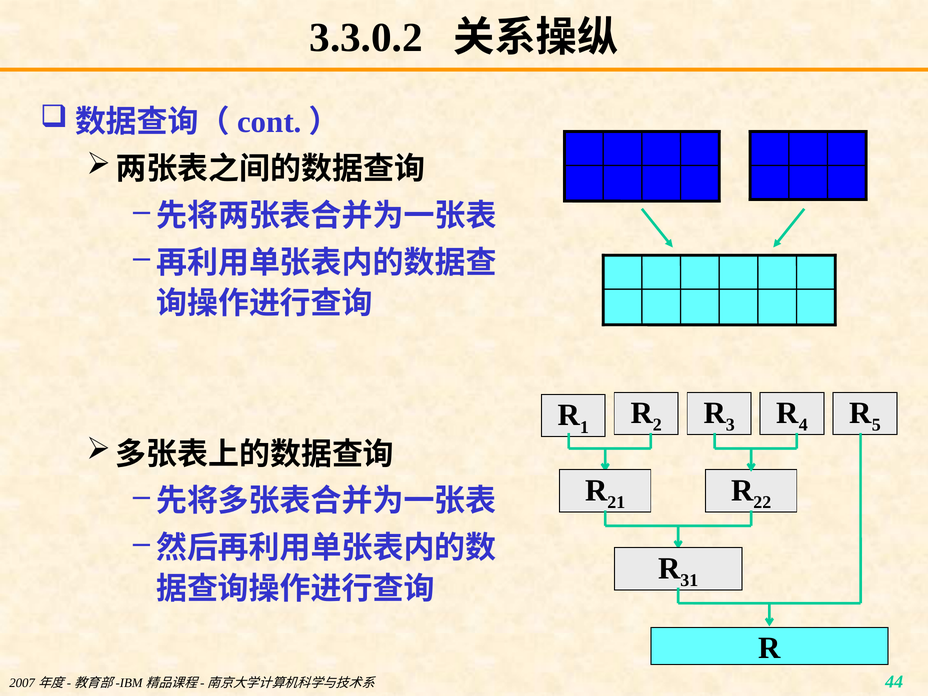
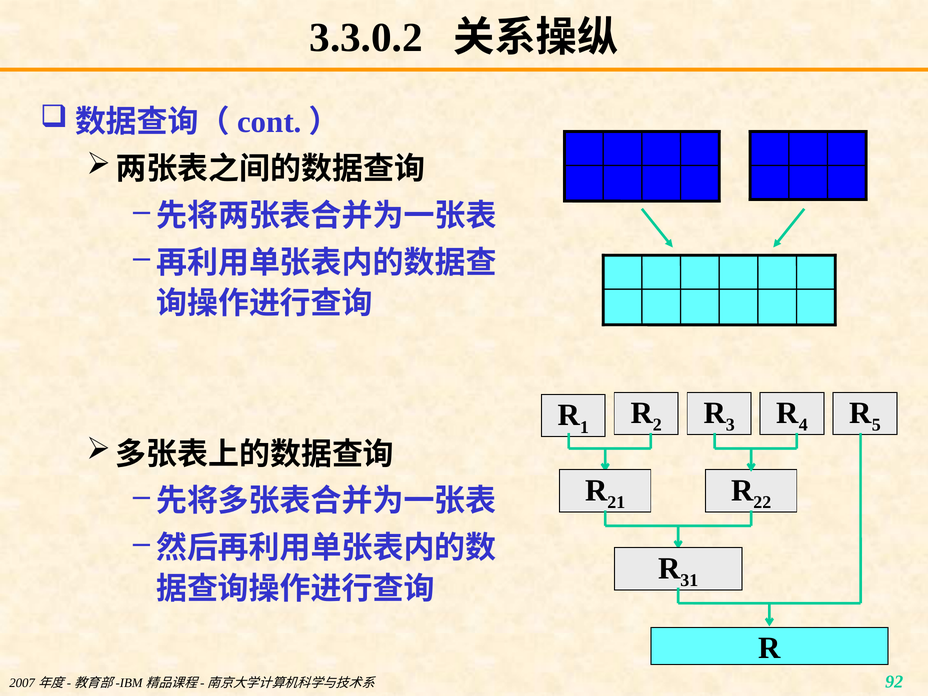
44: 44 -> 92 (894, 682)
